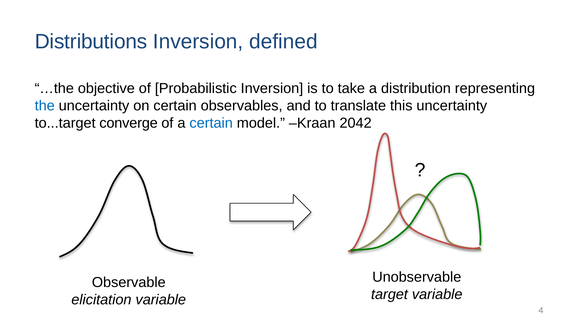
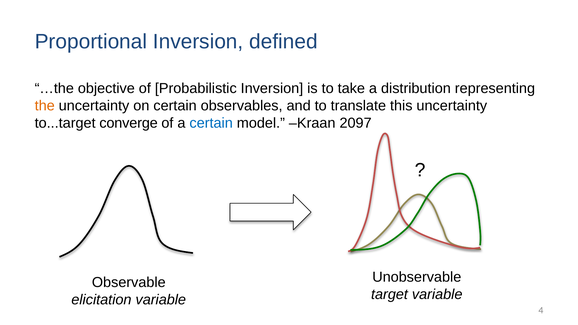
Distributions: Distributions -> Proportional (91, 42)
the colour: blue -> orange (45, 106)
2042: 2042 -> 2097 (356, 123)
